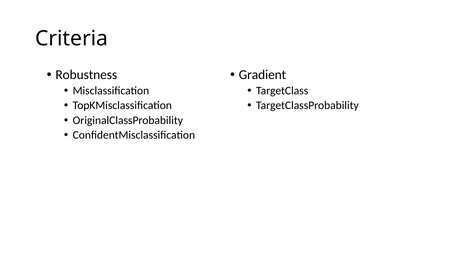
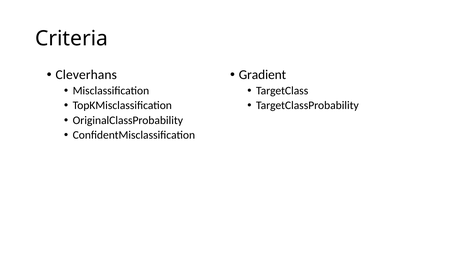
Robustness: Robustness -> Cleverhans (86, 75)
